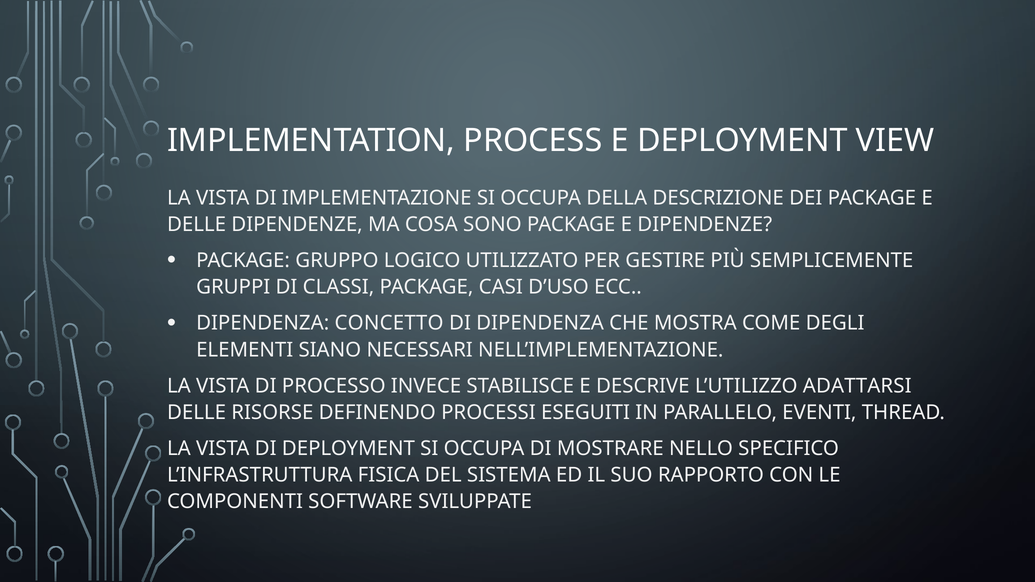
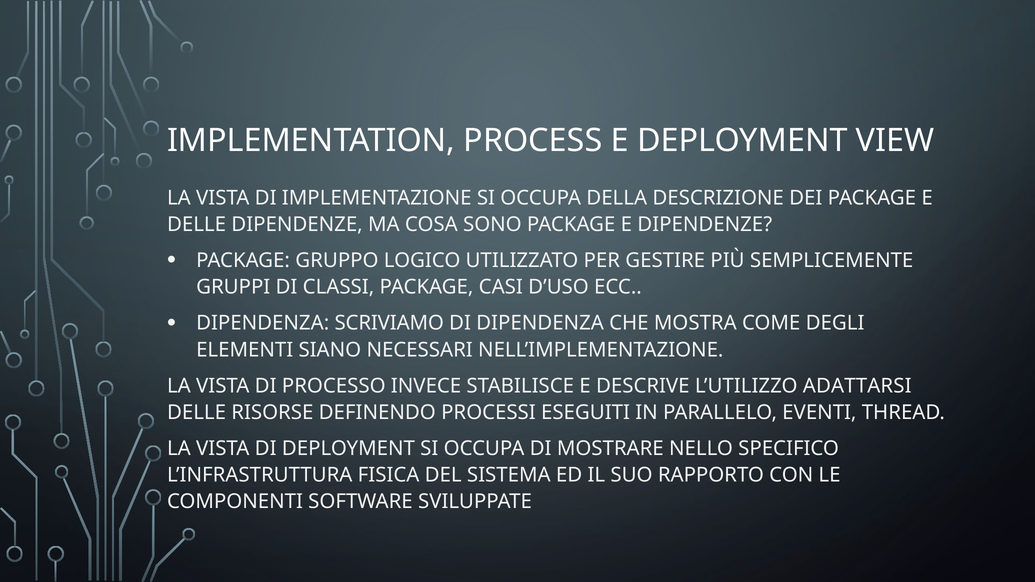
CONCETTO: CONCETTO -> SCRIVIAMO (389, 323)
